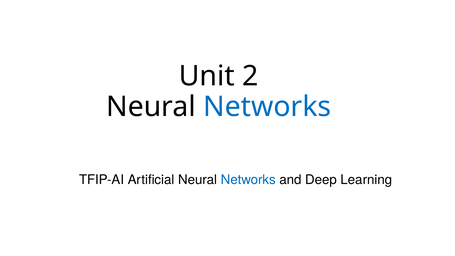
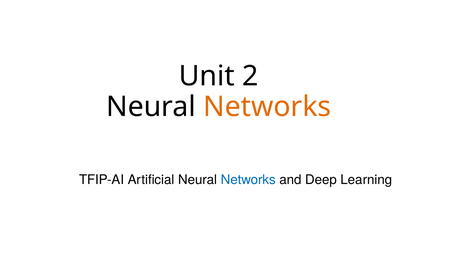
Networks colour: blue -> orange (267, 107)
